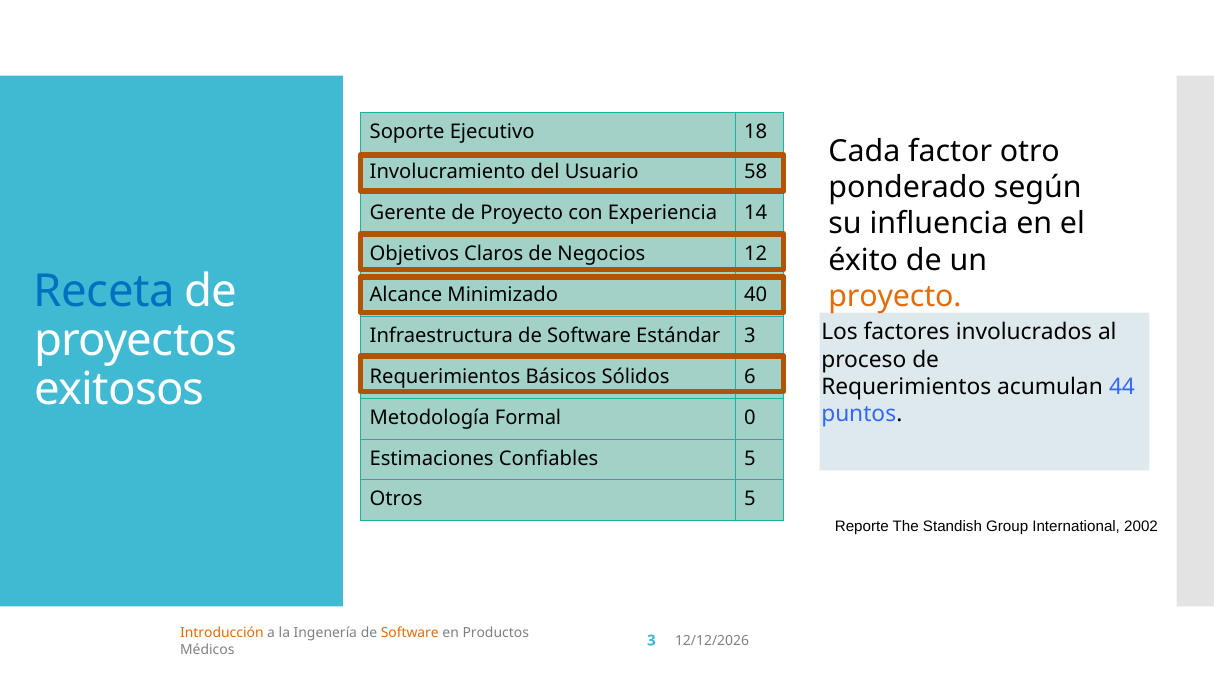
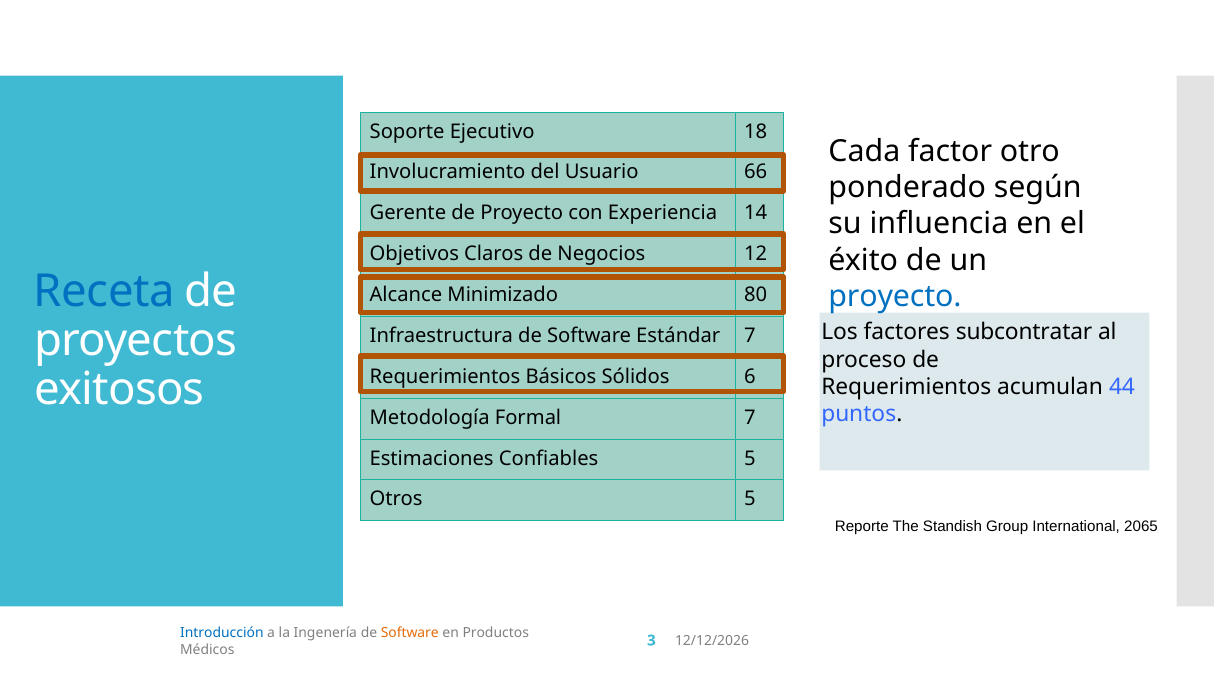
58: 58 -> 66 (756, 172)
proyecto colour: orange -> blue (895, 297)
40: 40 -> 80 (756, 295)
involucrados: involucrados -> subcontratar (1024, 332)
Estándar 3: 3 -> 7 (750, 336)
Formal 0: 0 -> 7 (750, 417)
2002: 2002 -> 2065 (1141, 526)
Introducción colour: orange -> blue (222, 633)
